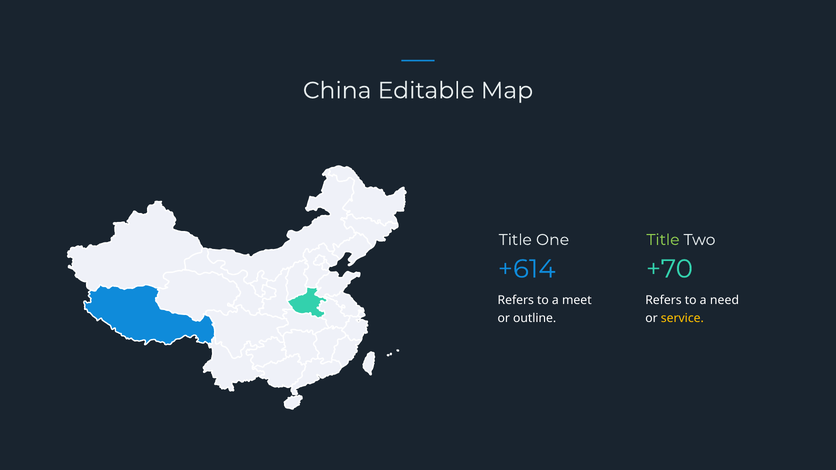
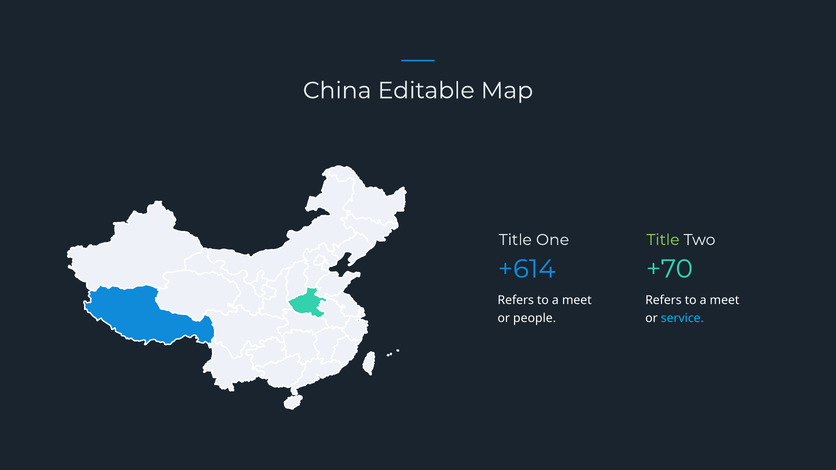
need: need -> meet (725, 301)
outline: outline -> people (535, 318)
service colour: yellow -> light blue (682, 318)
